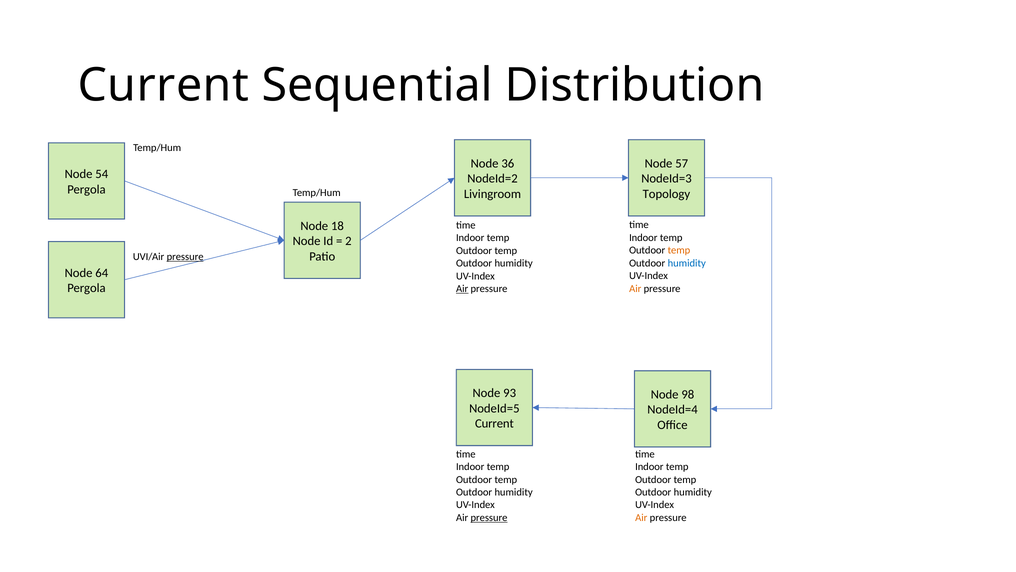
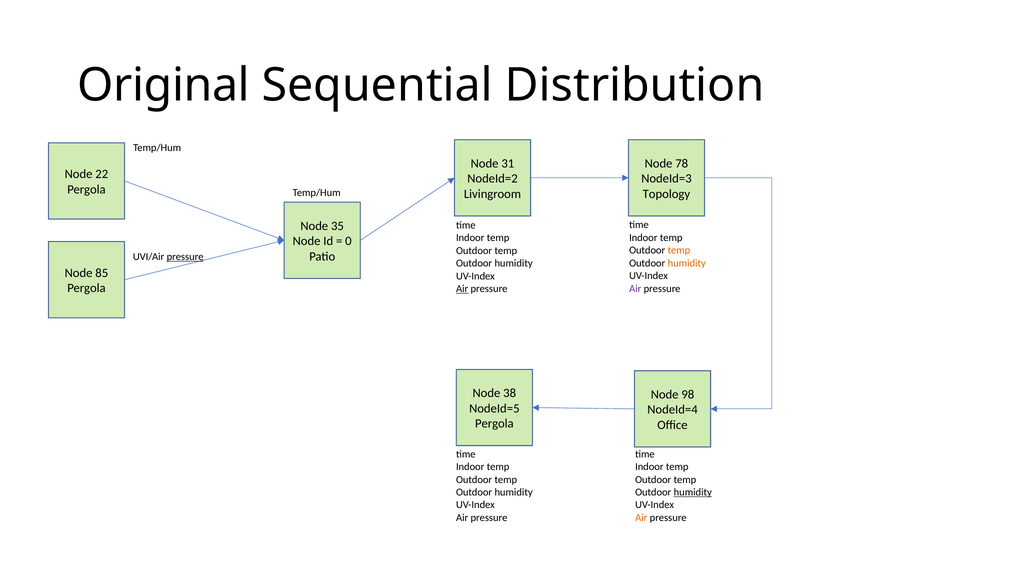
Current: Current -> Original (164, 85)
36: 36 -> 31 (508, 163)
57: 57 -> 78 (682, 163)
54: 54 -> 22 (102, 174)
18: 18 -> 35 (338, 226)
2: 2 -> 0 (348, 241)
humidity colour: blue -> orange (687, 263)
64: 64 -> 85 (102, 273)
Air colour: orange -> purple (635, 288)
93: 93 -> 38 (510, 393)
Current: Current -> Pergola (494, 423)
humidity underline: none -> present (693, 492)
pressure underline: present -> none (489, 517)
